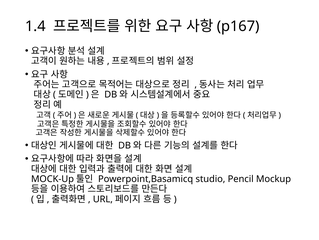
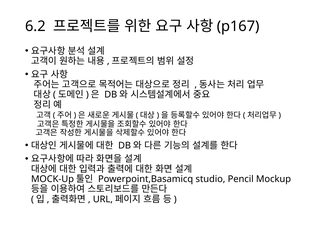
1.4: 1.4 -> 6.2 (35, 26)
